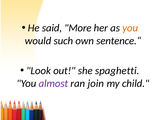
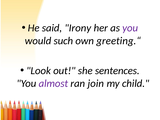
More: More -> Irony (78, 28)
you colour: orange -> purple (130, 28)
sentence.“: sentence.“ -> greeting.“ (119, 41)
spaghetti: spaghetti -> sentences (117, 71)
